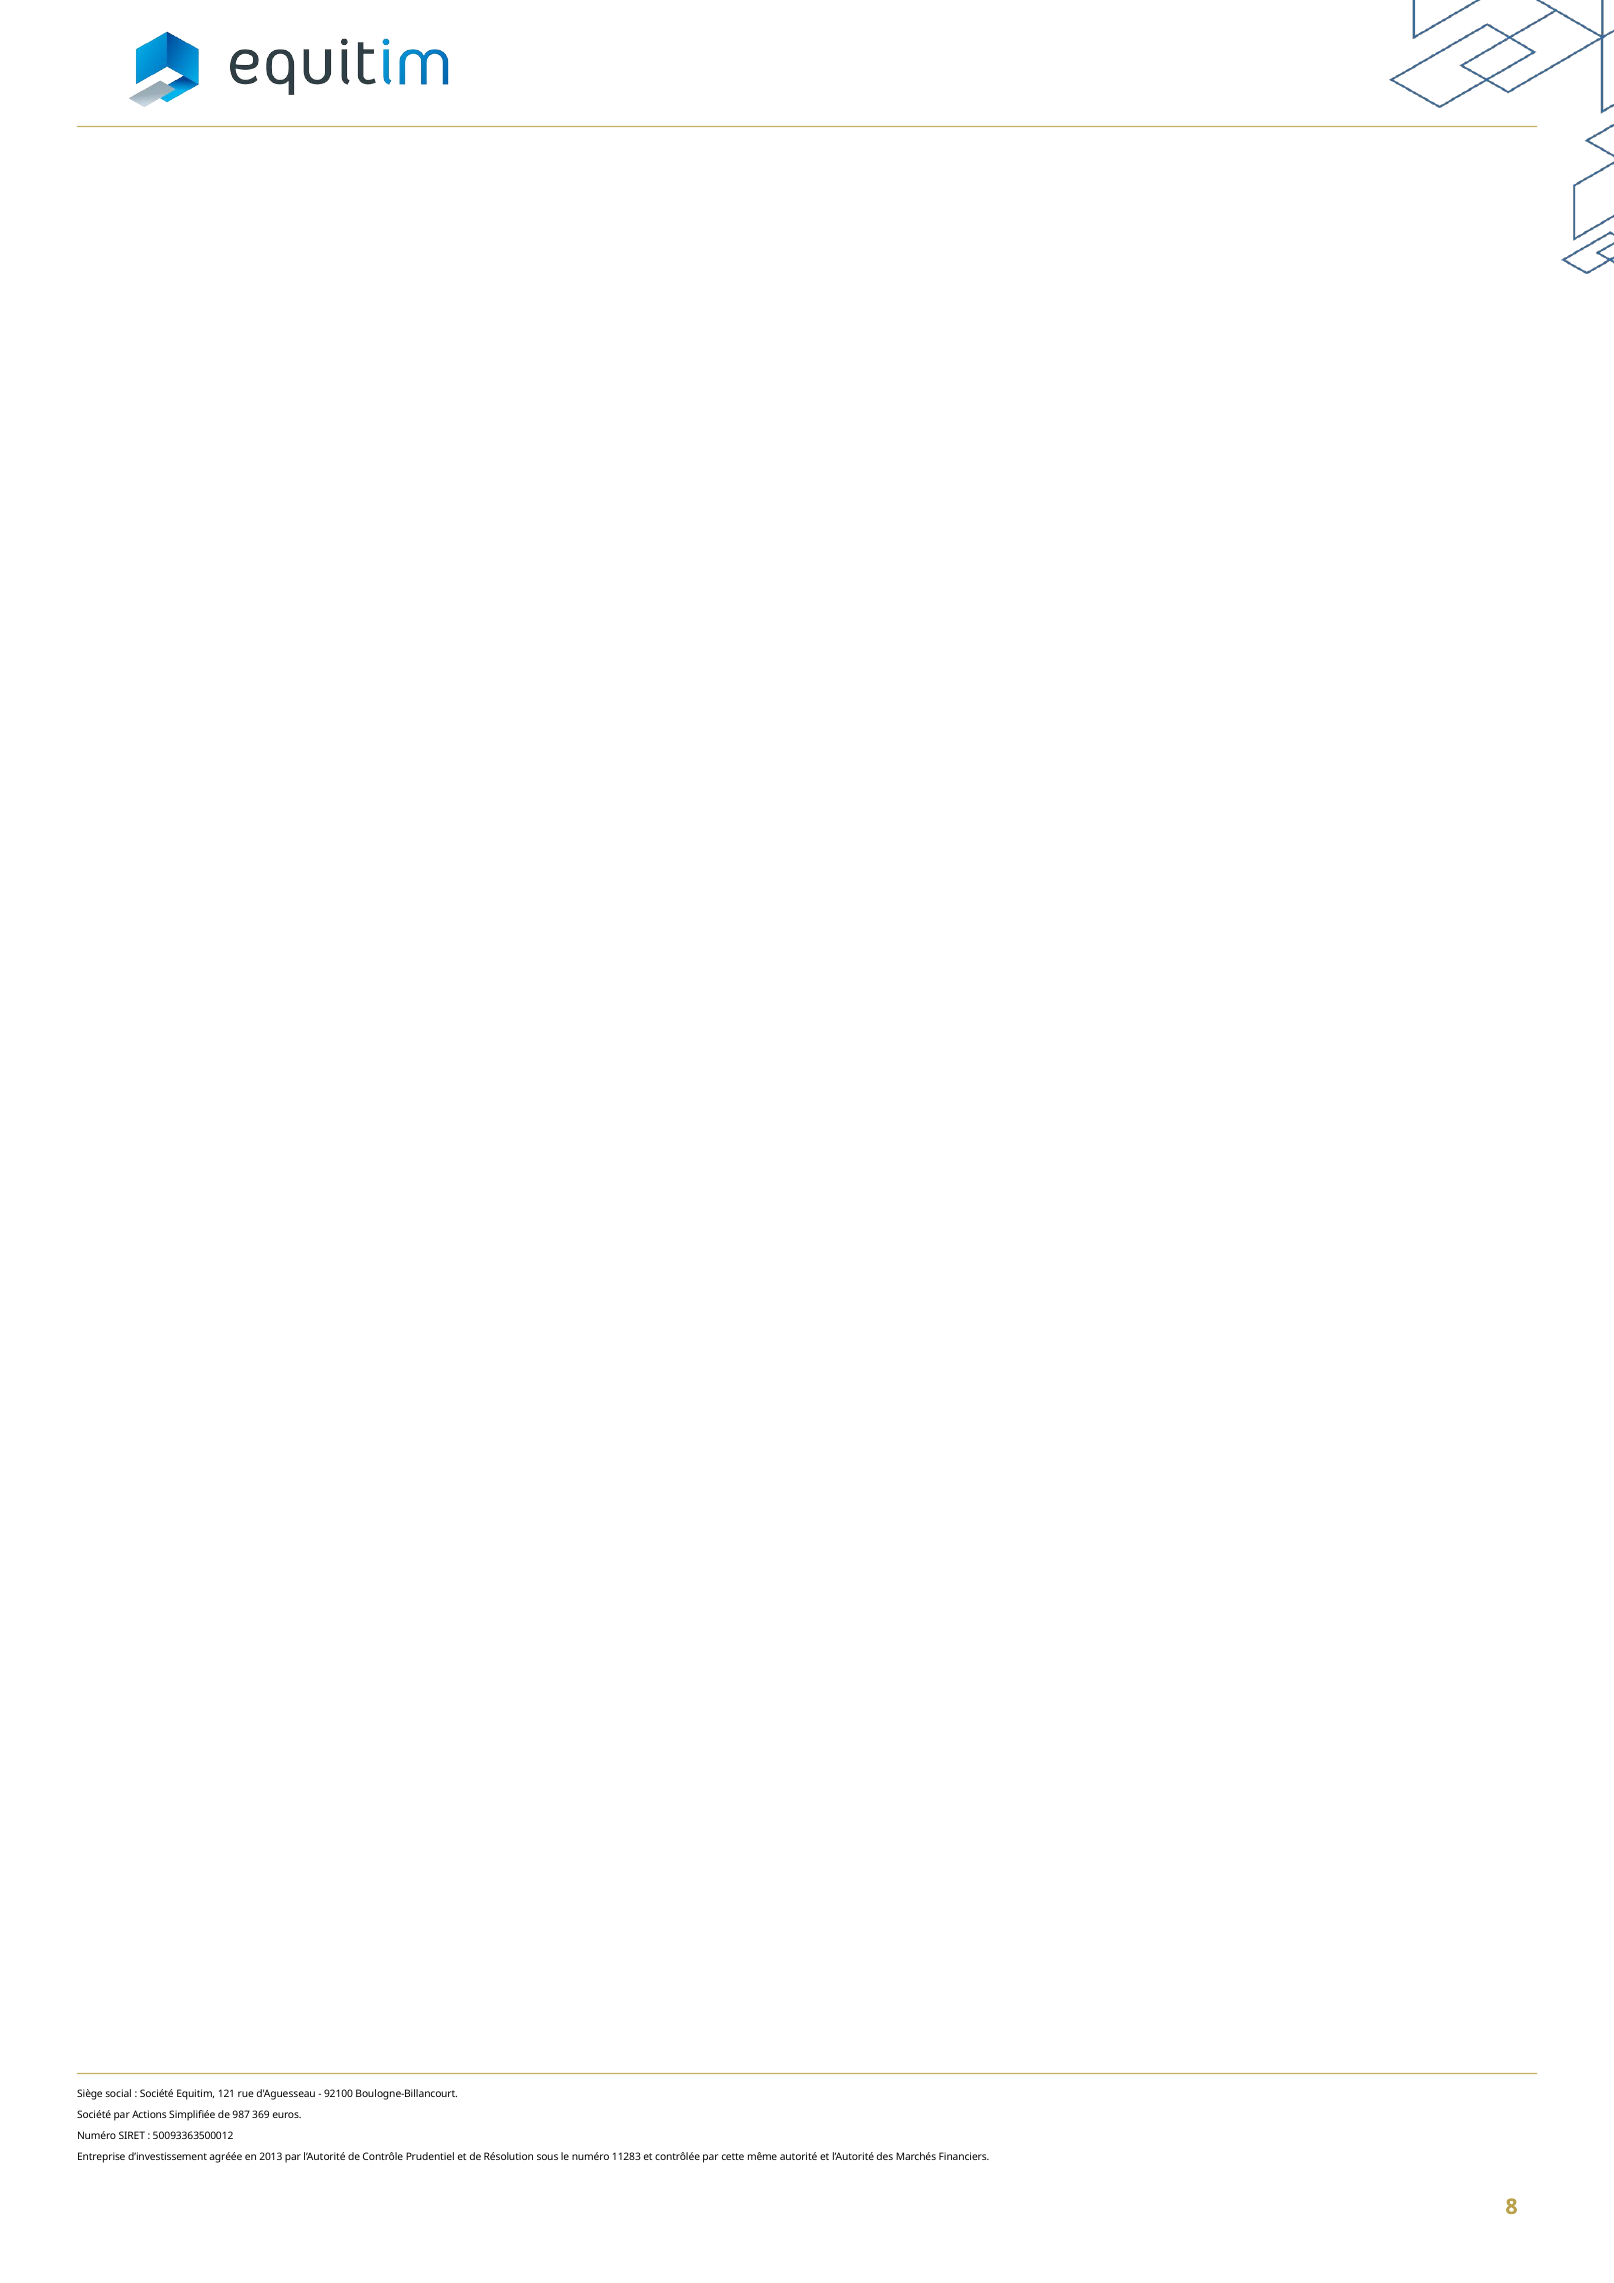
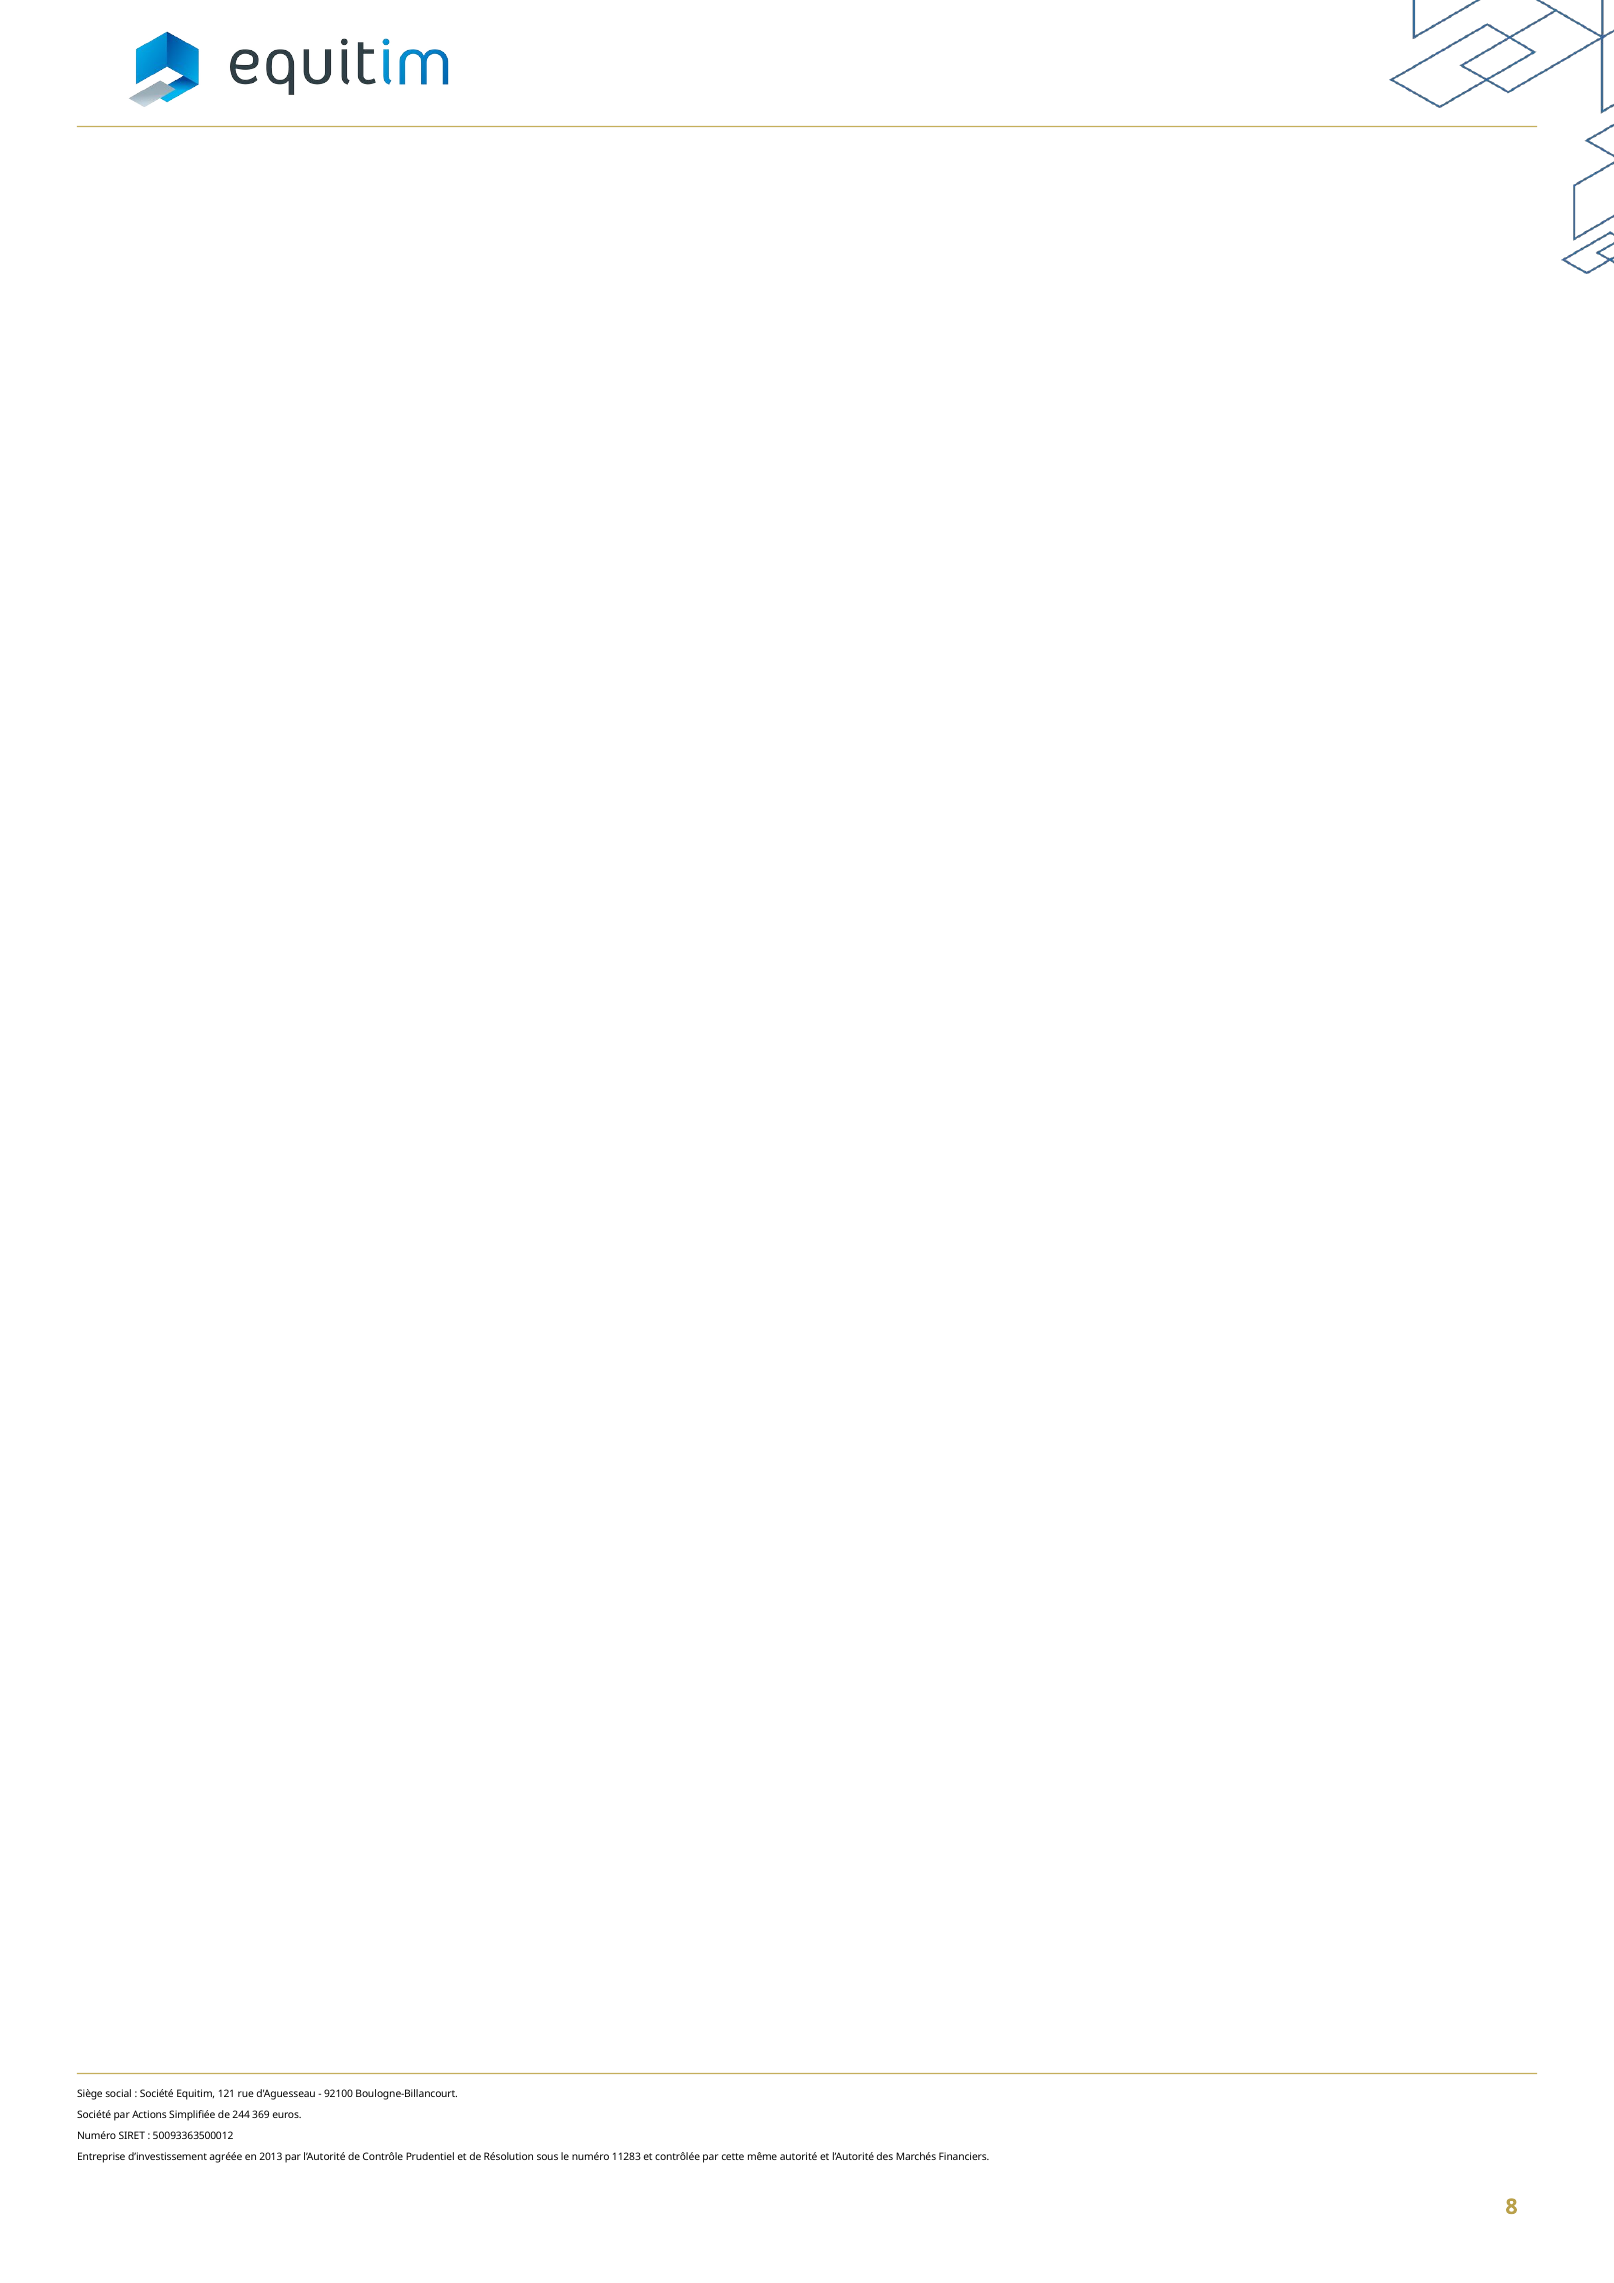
987: 987 -> 244 (241, 2115)
